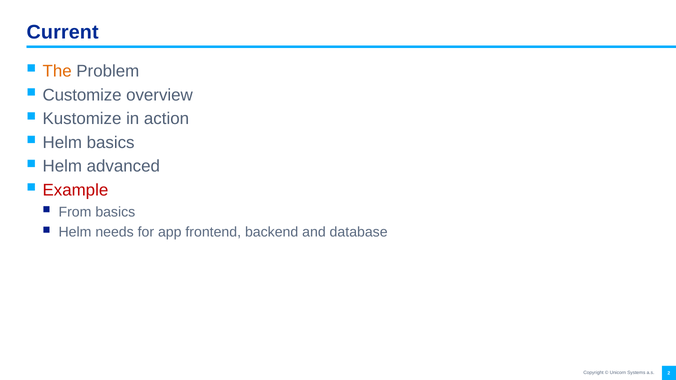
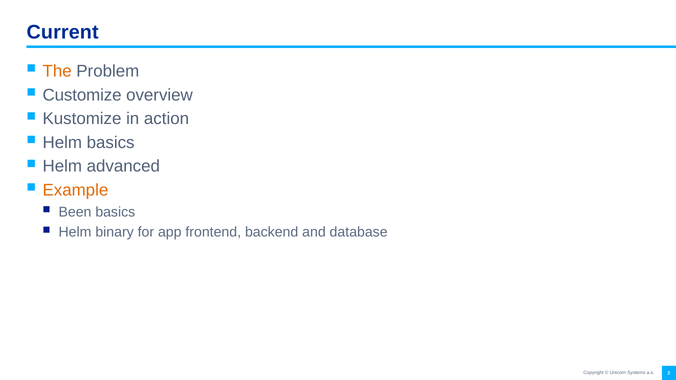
Example colour: red -> orange (75, 190)
From: From -> Been (75, 212)
needs: needs -> binary (115, 233)
